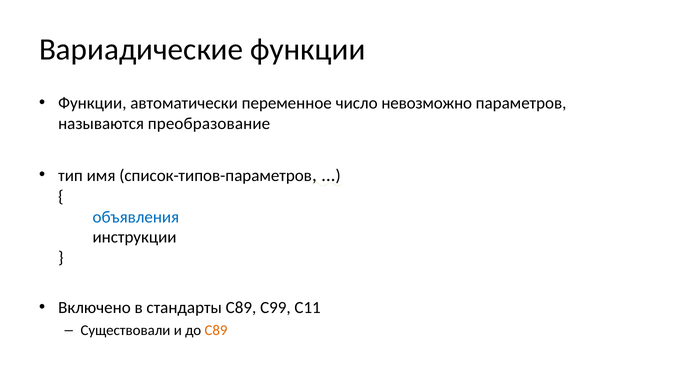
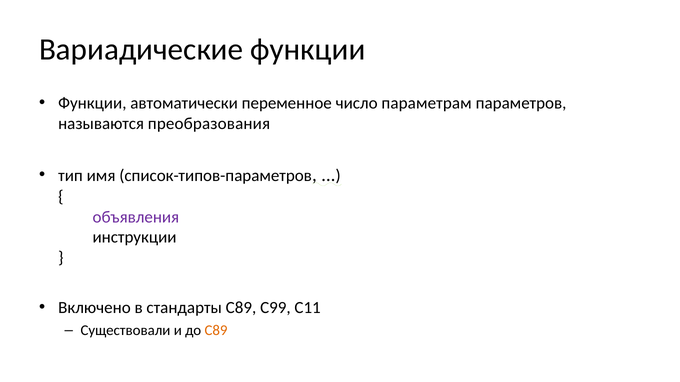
невозможно: невозможно -> параметрам (427, 103)
преобразование: преобразование -> преобразования (209, 124)
объявления colour: blue -> purple (136, 217)
